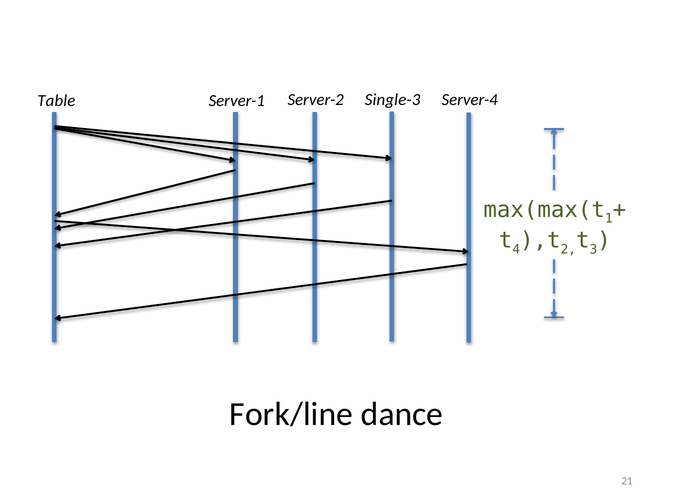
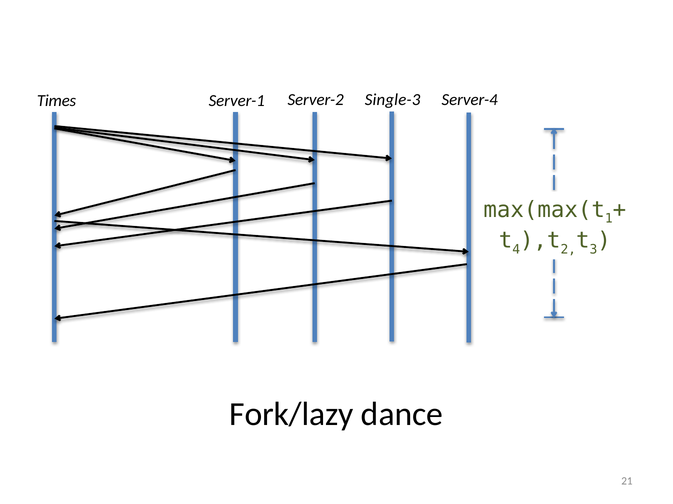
Table: Table -> Times (57, 101)
Fork/line: Fork/line -> Fork/lazy (291, 415)
